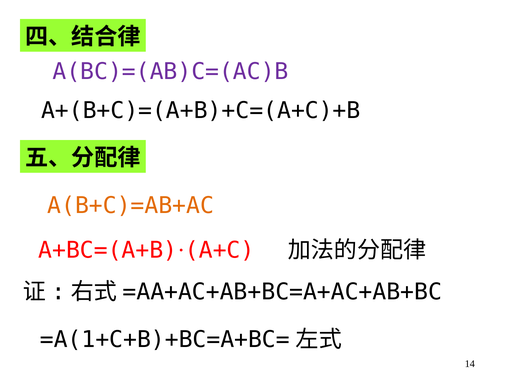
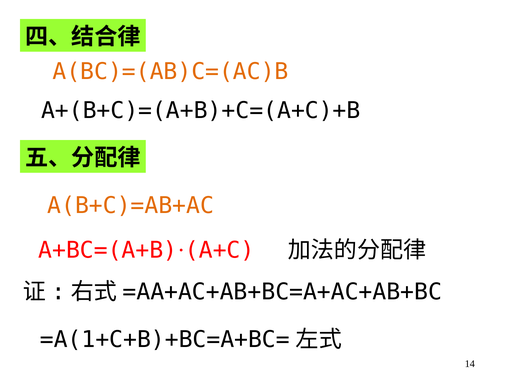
A(BC)=(AB)C=(AC)B colour: purple -> orange (171, 72)
